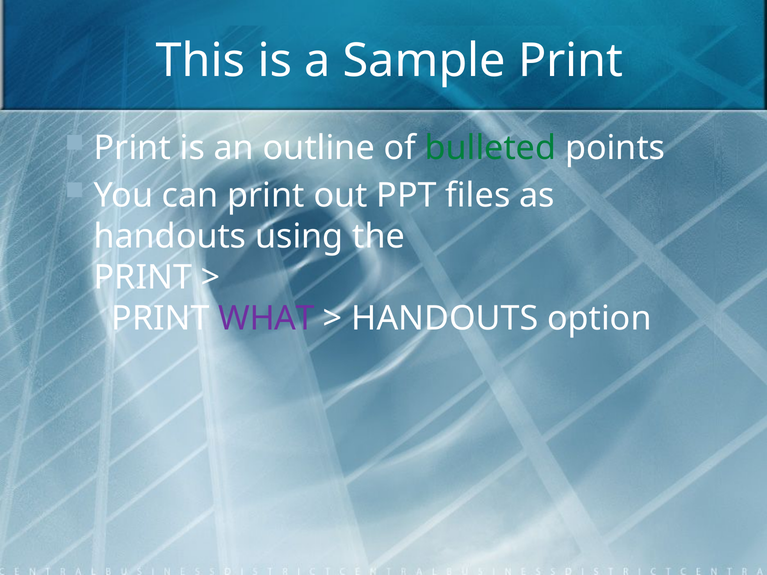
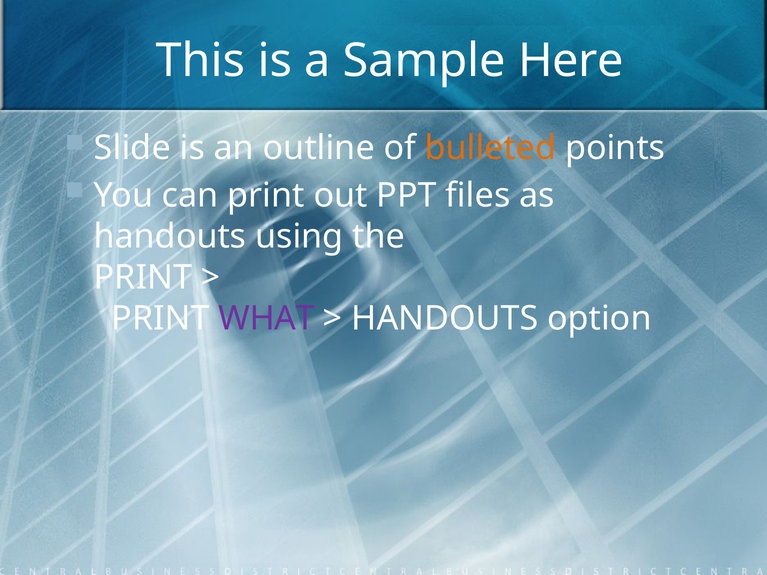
Sample Print: Print -> Here (571, 61)
Print: Print -> Slide (132, 148)
bulleted colour: green -> orange (490, 148)
